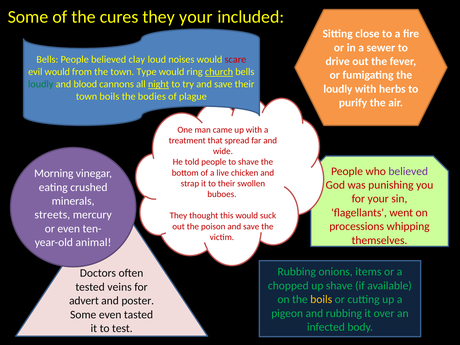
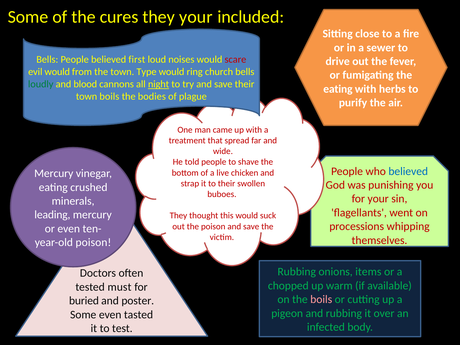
clay: clay -> first (137, 60)
church underline: present -> none (219, 72)
loudly: loudly -> eating (338, 89)
believed colour: purple -> blue (408, 171)
Morning: Morning -> Mercury (54, 173)
streets: streets -> leading (52, 215)
animal: animal -> poison (93, 242)
up shave: shave -> warm (339, 286)
veins: veins -> must (119, 287)
boils colour: yellow -> pink (321, 299)
advert: advert -> buried (84, 301)
